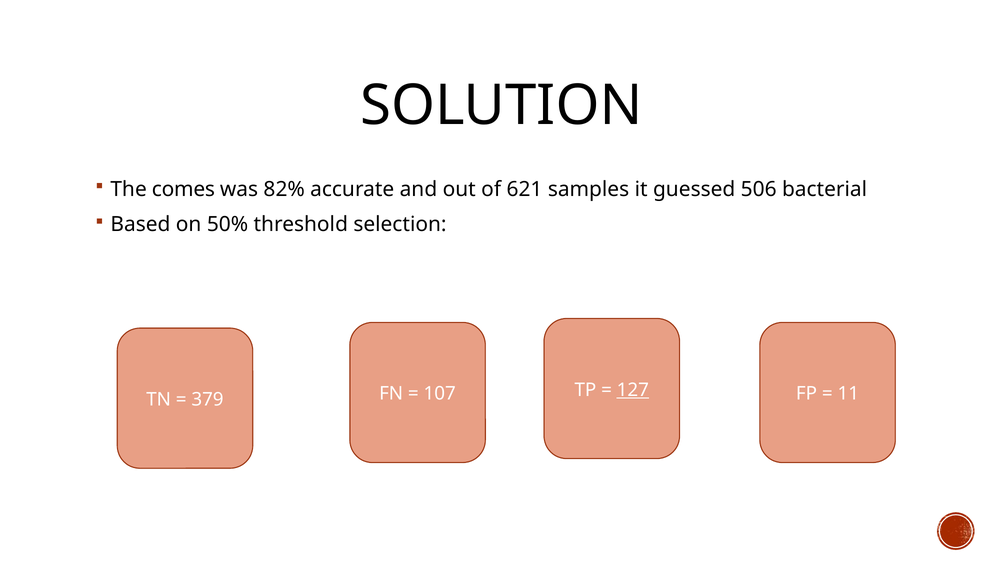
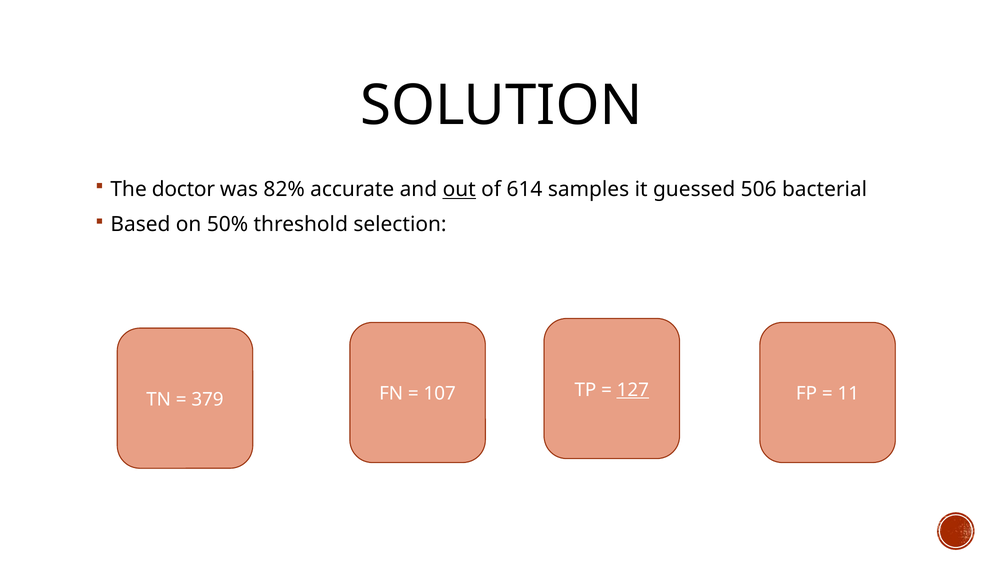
comes: comes -> doctor (183, 189)
out underline: none -> present (459, 189)
621: 621 -> 614 (524, 189)
